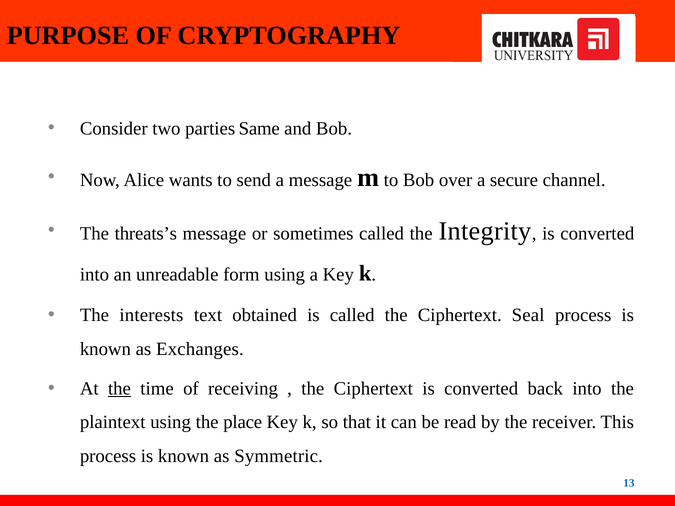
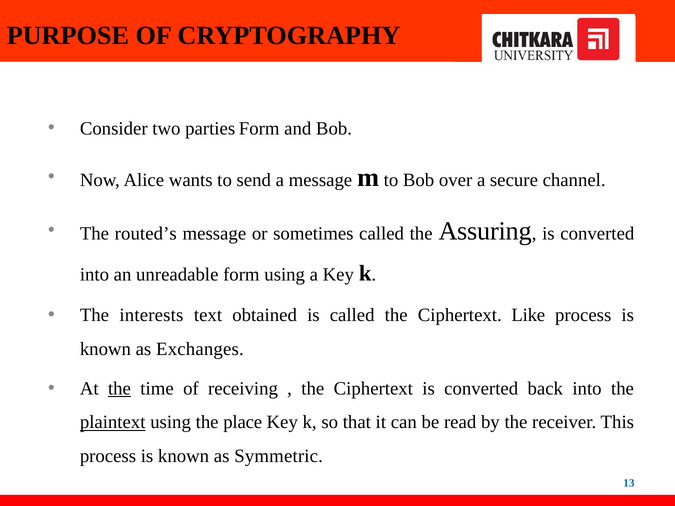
parties Same: Same -> Form (259, 128)
threats’s: threats’s -> routed’s (146, 233)
Integrity: Integrity -> Assuring (485, 231)
Seal: Seal -> Like (528, 315)
plaintext underline: none -> present (113, 423)
